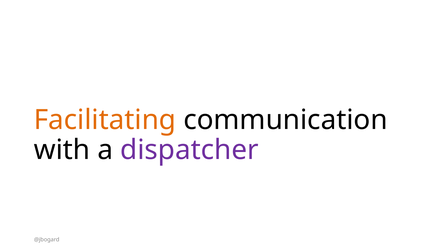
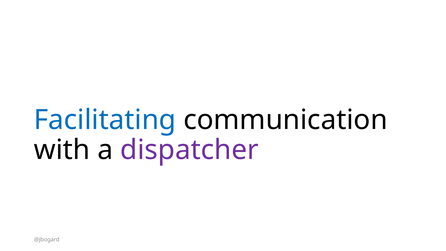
Facilitating colour: orange -> blue (105, 120)
